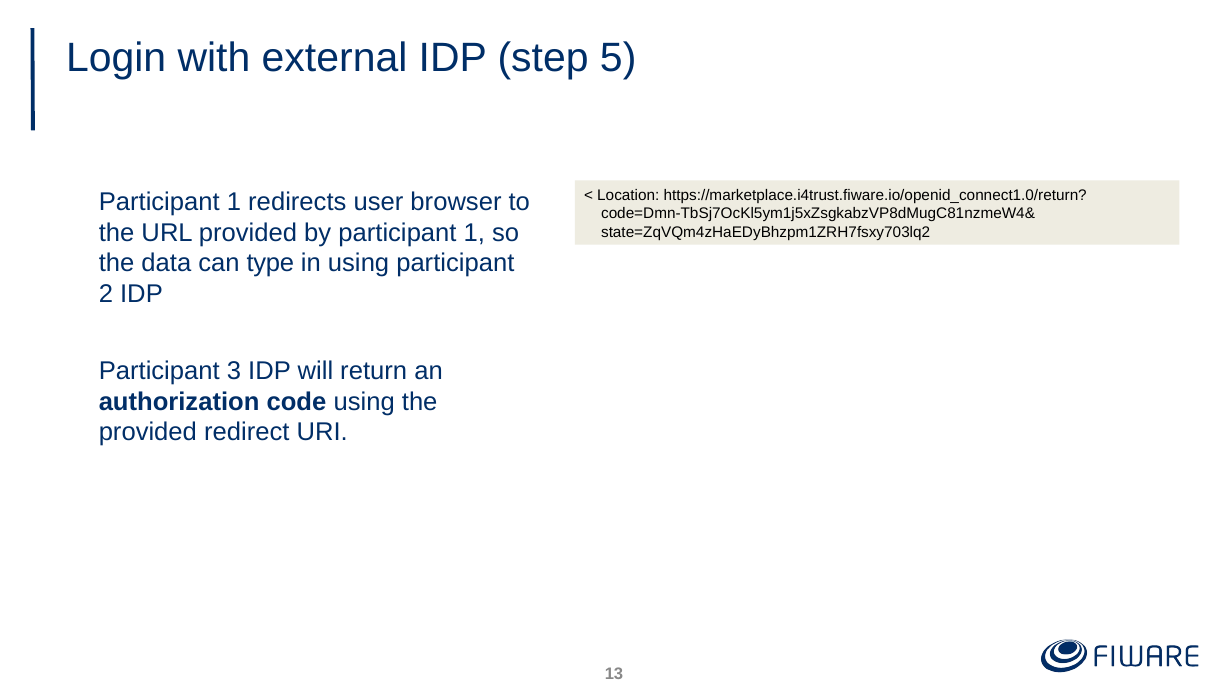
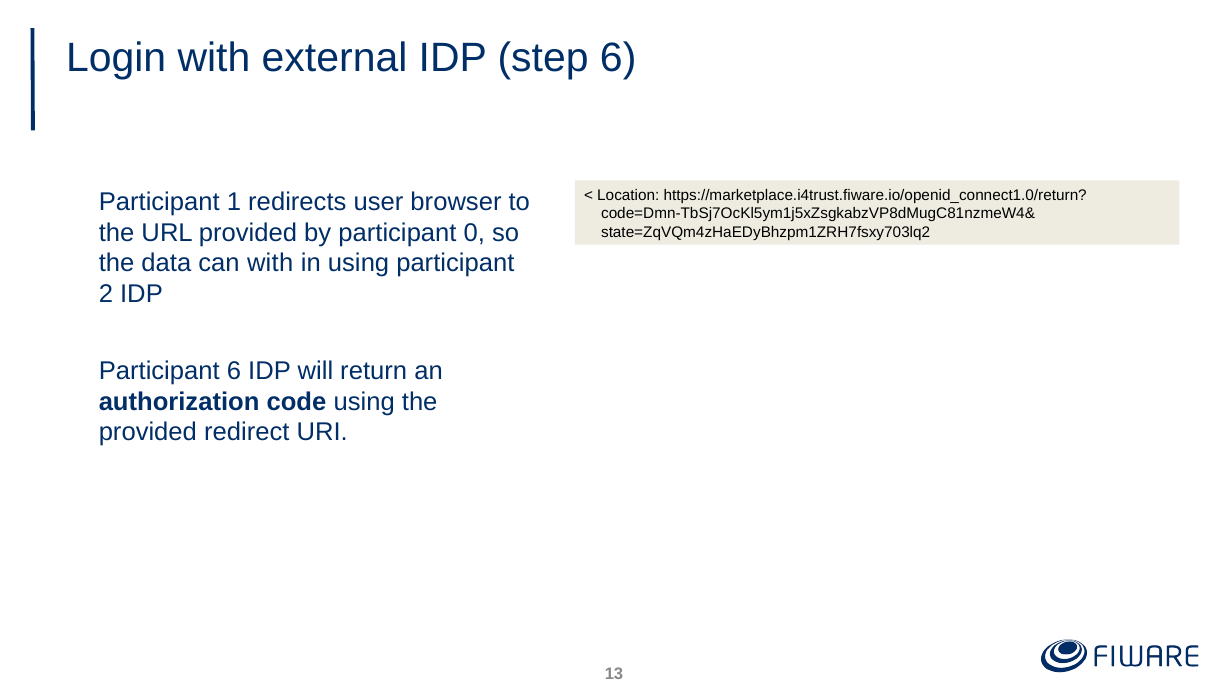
step 5: 5 -> 6 (618, 58)
participant 1: 1 -> 0 (474, 233)
can type: type -> with (270, 263)
3: 3 -> 6 (234, 371)
